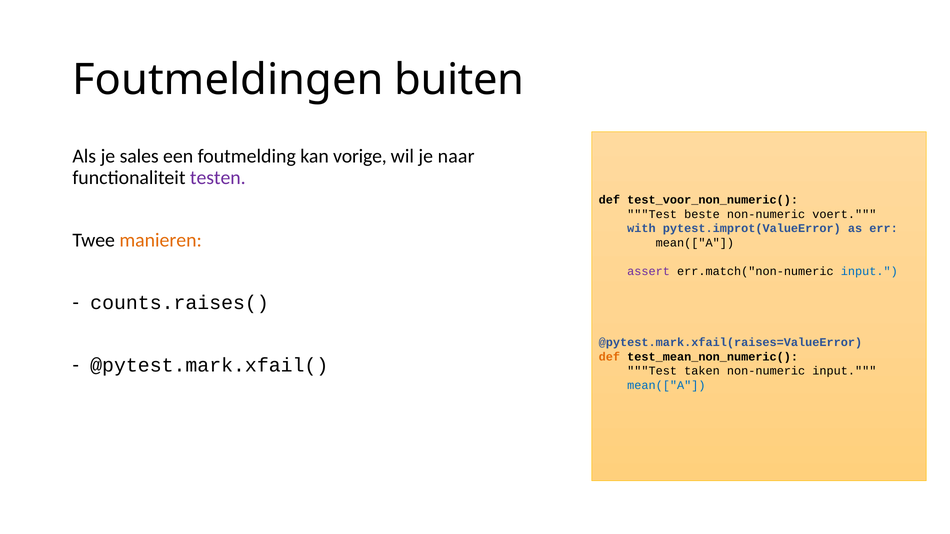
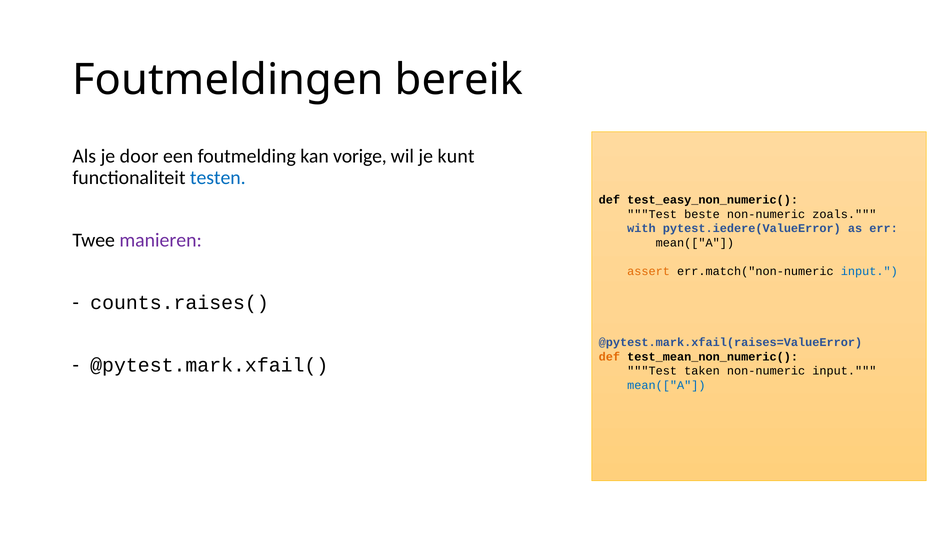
buiten: buiten -> bereik (459, 80)
sales: sales -> door (139, 156)
naar: naar -> kunt (456, 156)
testen colour: purple -> blue (218, 178)
test_voor_non_numeric(: test_voor_non_numeric( -> test_easy_non_numeric( (713, 200)
voert: voert -> zoals (844, 214)
pytest.improt(ValueError: pytest.improt(ValueError -> pytest.iedere(ValueError (752, 229)
manieren colour: orange -> purple (161, 240)
assert colour: purple -> orange (649, 271)
